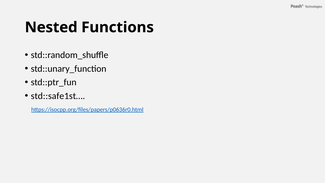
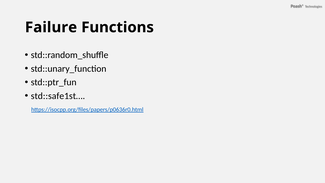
Nested: Nested -> Failure (51, 27)
